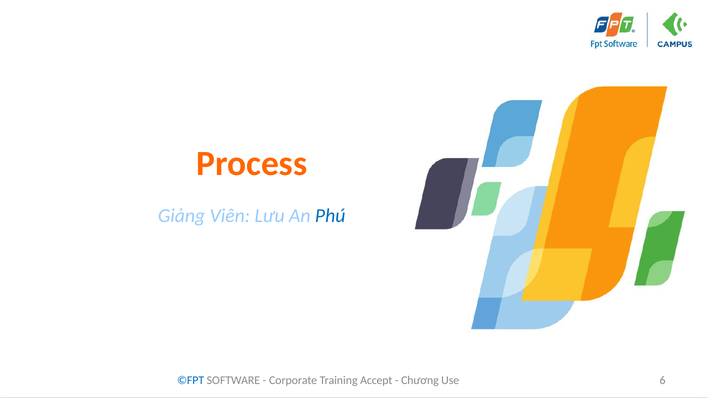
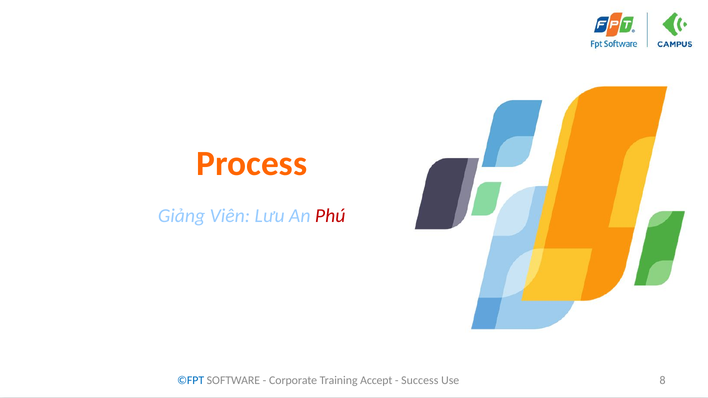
Phú colour: blue -> red (330, 216)
Chương: Chương -> Success (420, 380)
6: 6 -> 8 (663, 380)
